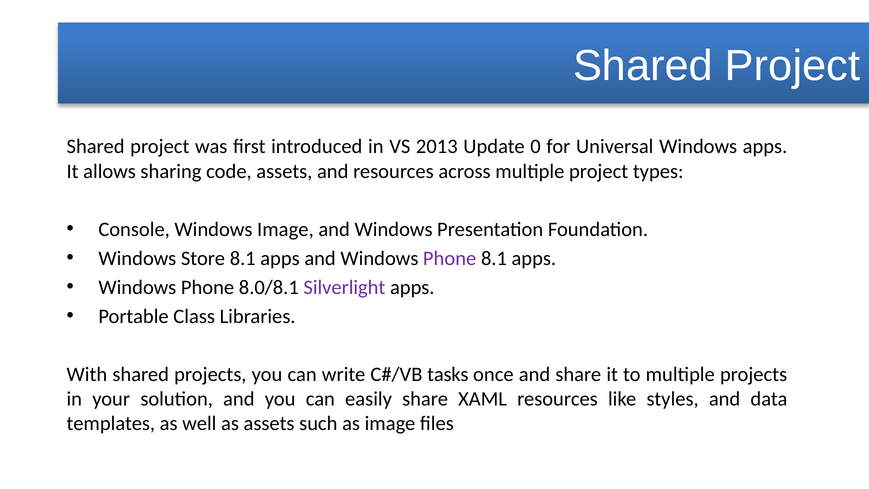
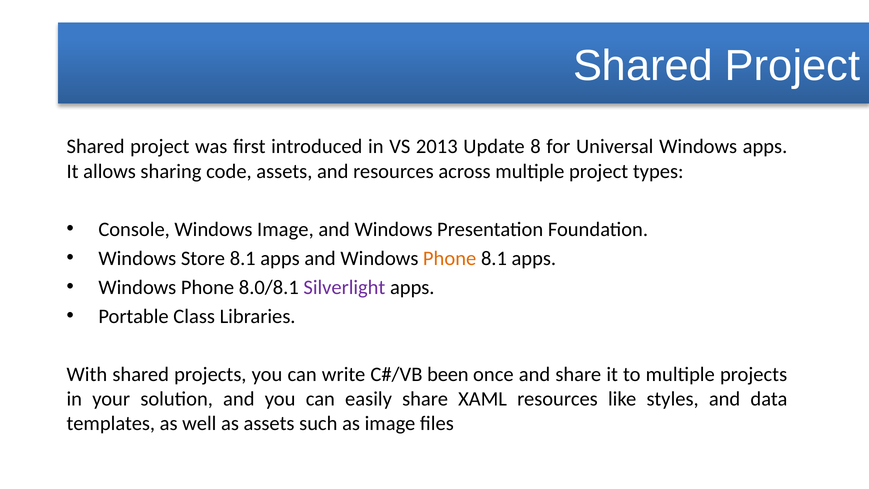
0: 0 -> 8 (536, 147)
Phone colour: purple -> orange (450, 258)
tasks: tasks -> been (448, 374)
